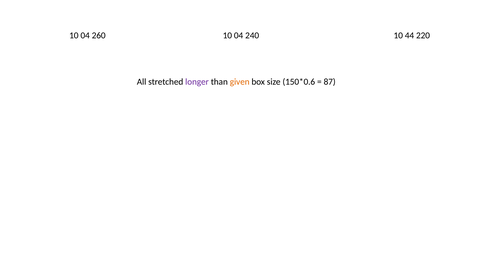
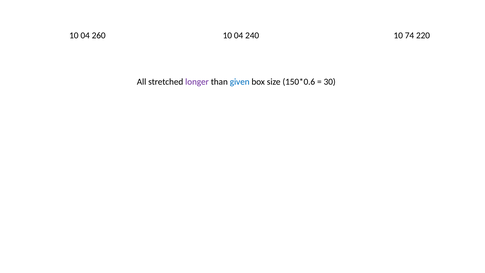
44: 44 -> 74 (409, 35)
given colour: orange -> blue (240, 82)
87: 87 -> 30 (330, 82)
